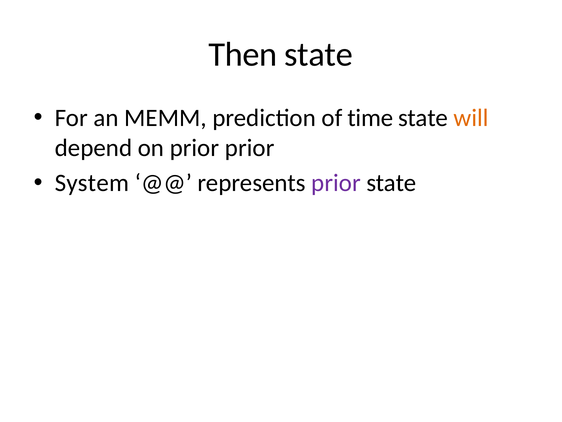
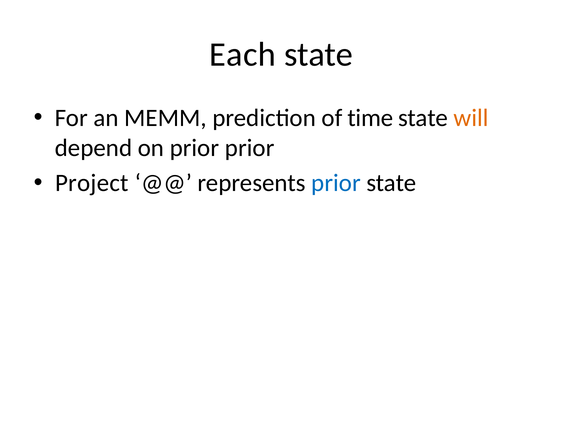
Then: Then -> Each (243, 54)
System: System -> Project (92, 183)
prior colour: purple -> blue (336, 183)
